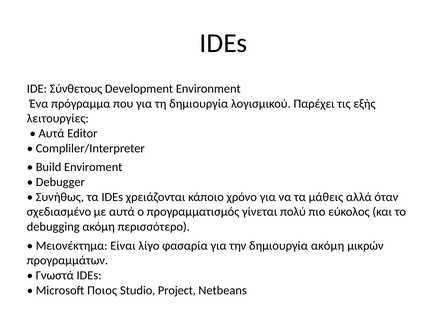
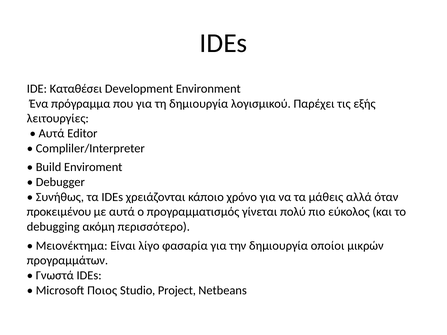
Σύνθετους: Σύνθετους -> Καταθέσει (76, 89)
σχεδιασμένο: σχεδιασμένο -> προκειμένου (59, 212)
δημιουργία ακόμη: ακόμη -> οποίοι (328, 246)
